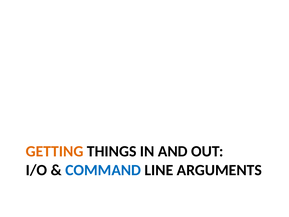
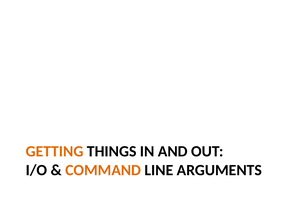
COMMAND colour: blue -> orange (103, 170)
